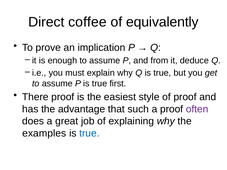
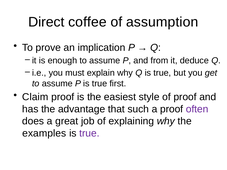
equivalently: equivalently -> assumption (162, 22)
There: There -> Claim (35, 97)
true colour: blue -> purple (89, 133)
